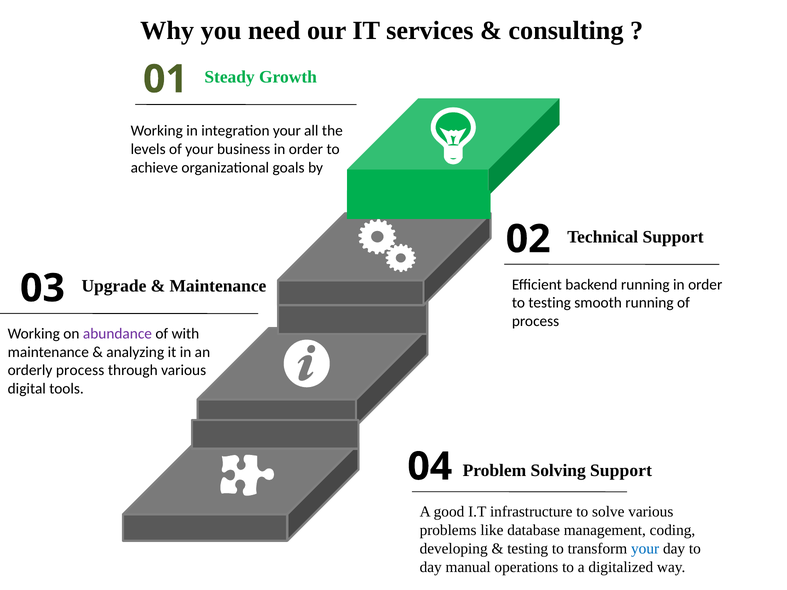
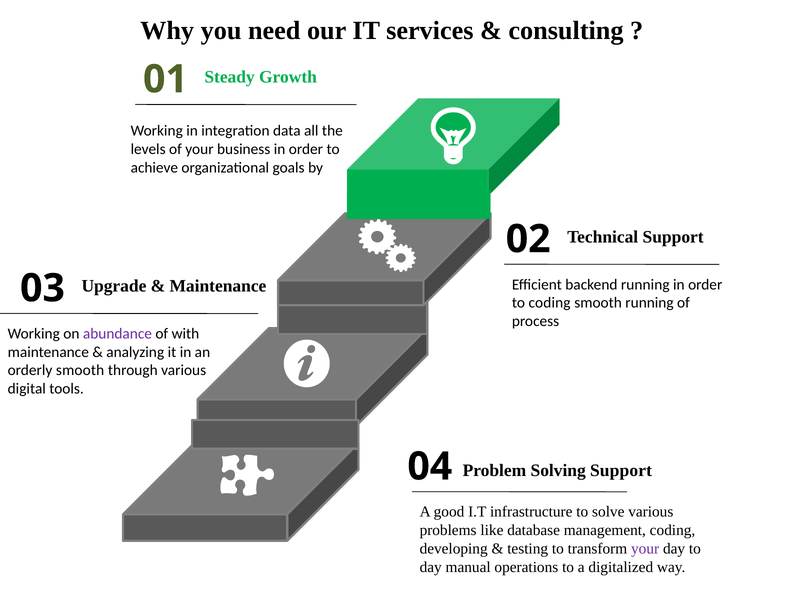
integration your: your -> data (287, 131)
to testing: testing -> coding (550, 303)
orderly process: process -> smooth (80, 371)
your colour: blue -> purple (645, 549)
